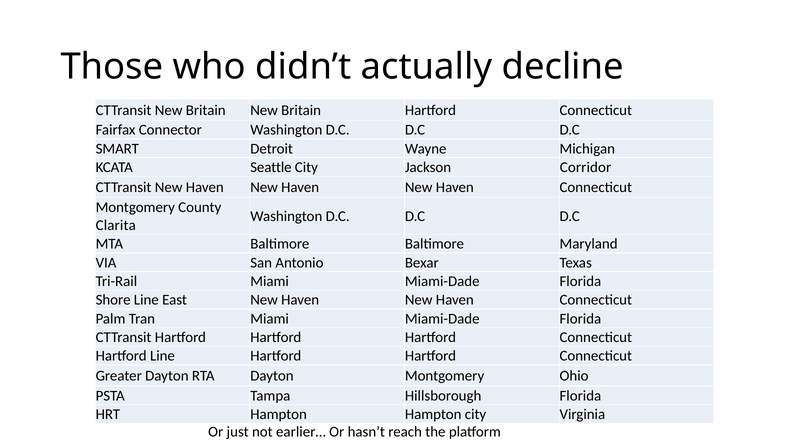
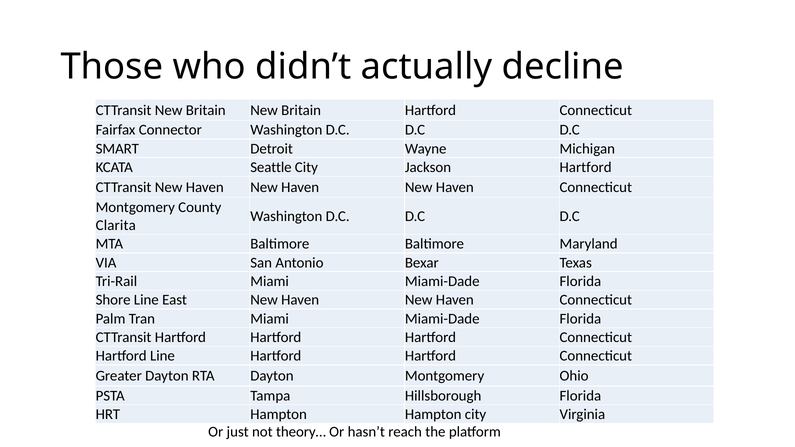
Jackson Corridor: Corridor -> Hartford (586, 167)
earlier…: earlier… -> theory… (301, 432)
